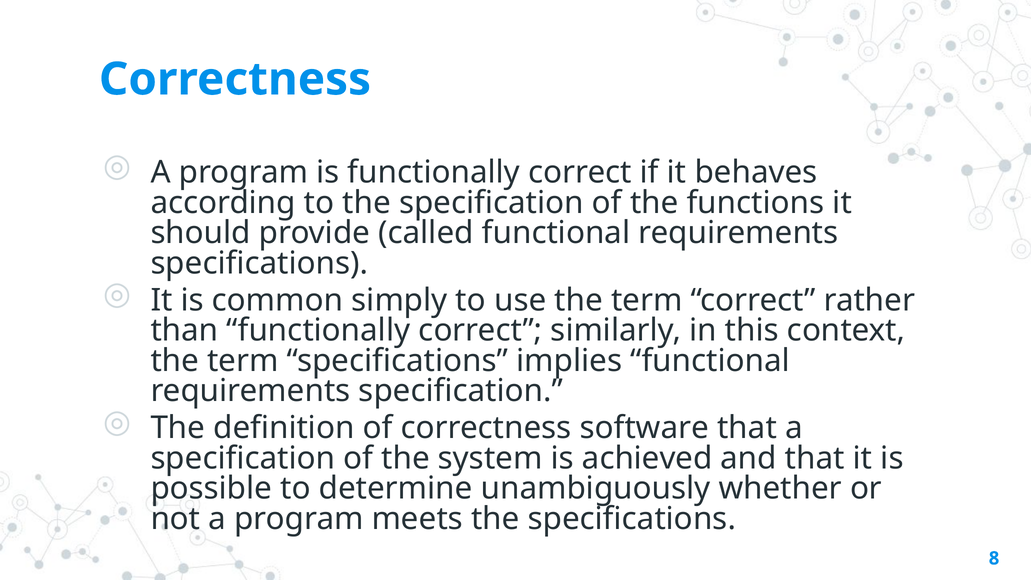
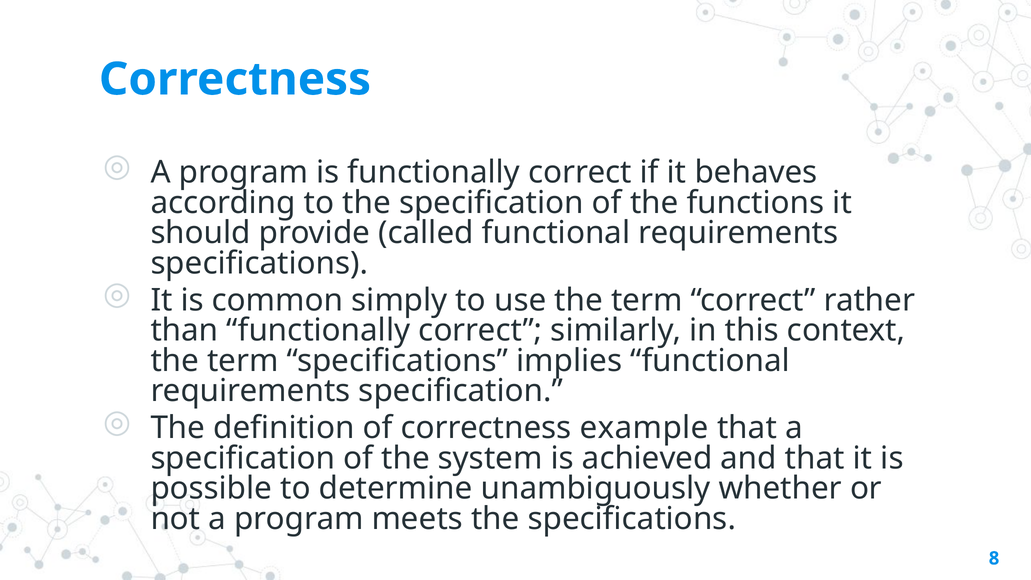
software: software -> example (644, 428)
